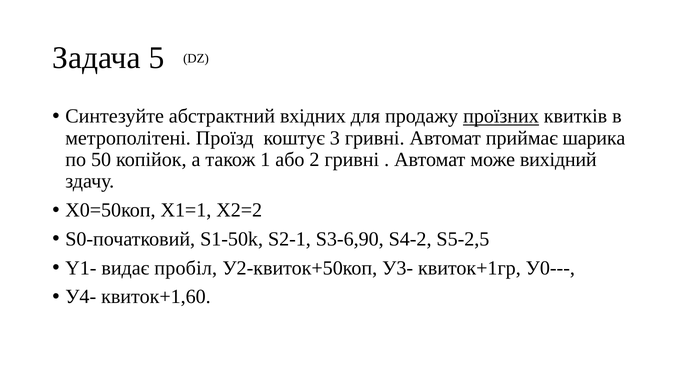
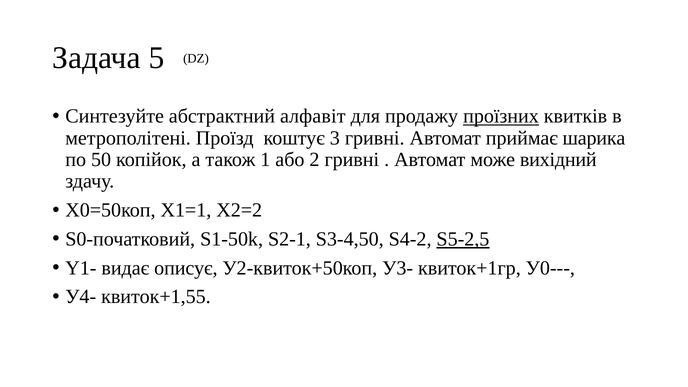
вхідних: вхідних -> алфавіт (313, 116)
S3-6,90: S3-6,90 -> S3-4,50 (350, 239)
S5-2,5 underline: none -> present (463, 239)
пробіл: пробіл -> описує (186, 268)
квиток+1,60: квиток+1,60 -> квиток+1,55 (156, 297)
